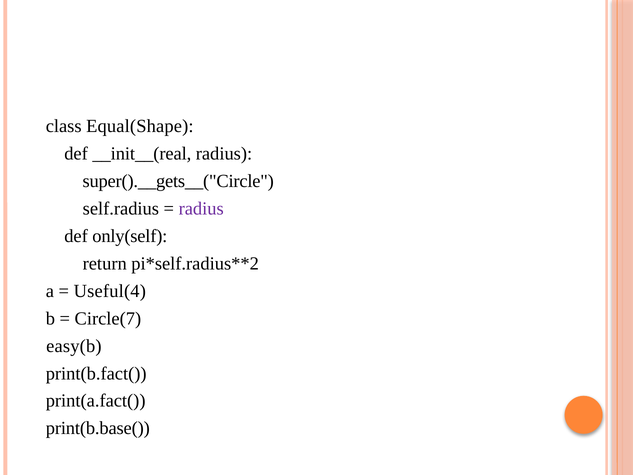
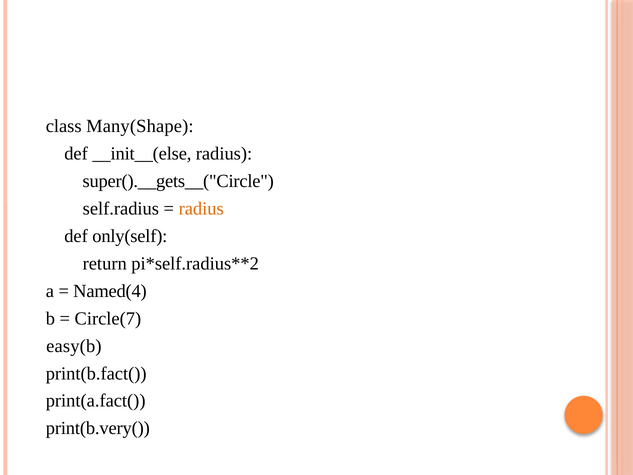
Equal(Shape: Equal(Shape -> Many(Shape (140, 126)
__init__(real: __init__(real -> __init__(else (142, 154)
radius colour: purple -> orange (201, 209)
Useful(4: Useful(4 -> Named(4 (110, 291)
print(b.base(: print(b.base( -> print(b.very( (98, 428)
